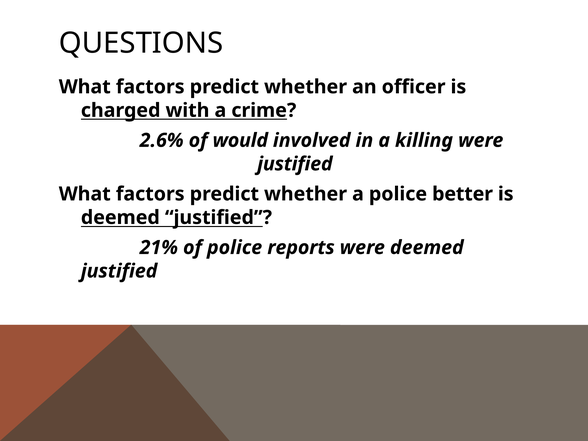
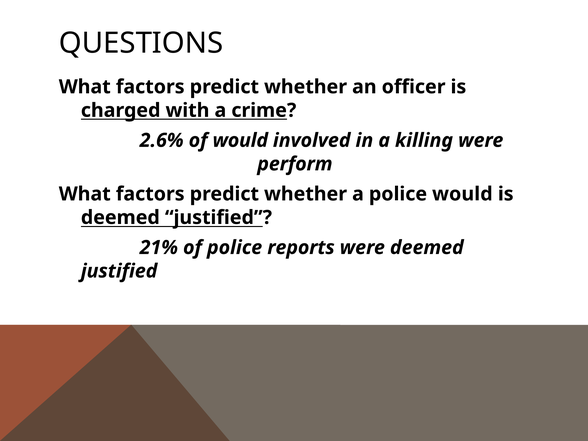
justified: justified -> perform (295, 164)
police better: better -> would (462, 194)
